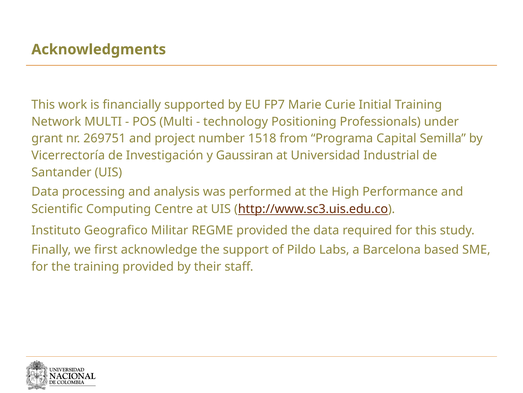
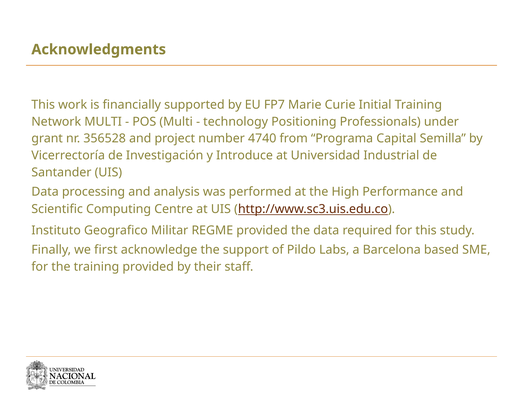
269751: 269751 -> 356528 (105, 138)
1518: 1518 -> 4740 (262, 138)
Gaussiran: Gaussiran -> Introduce (245, 155)
